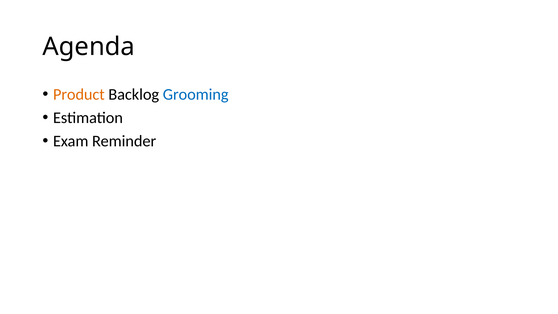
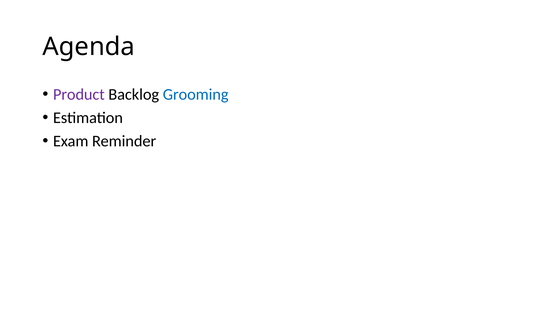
Product colour: orange -> purple (79, 94)
